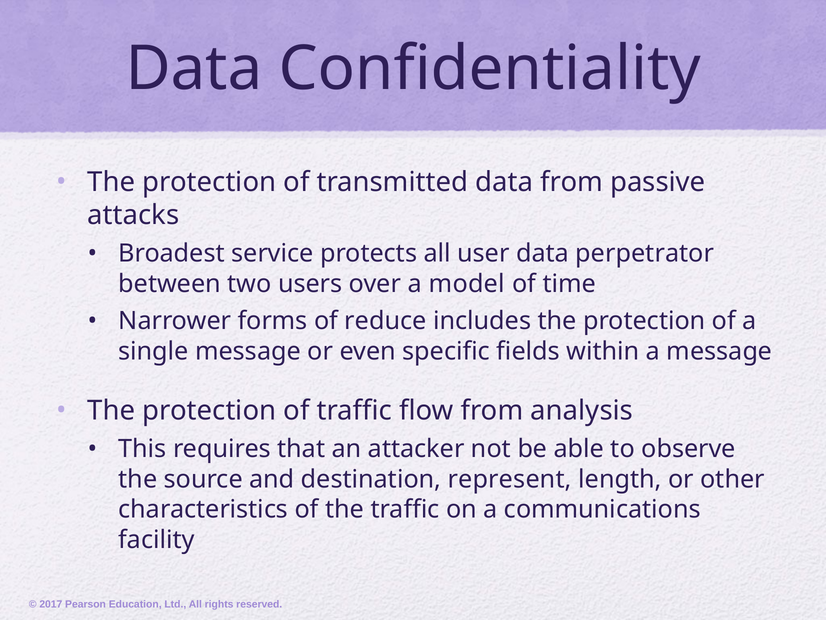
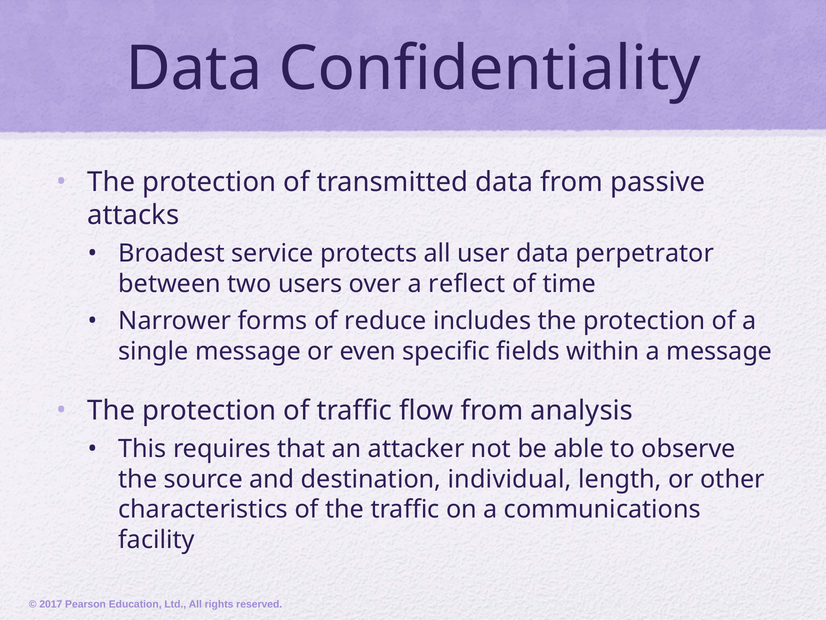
model: model -> reflect (467, 283)
represent: represent -> individual (510, 479)
